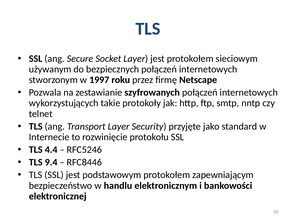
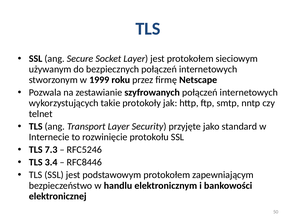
1997: 1997 -> 1999 (99, 80)
4.4: 4.4 -> 7.3 (51, 150)
9.4: 9.4 -> 3.4 (51, 162)
